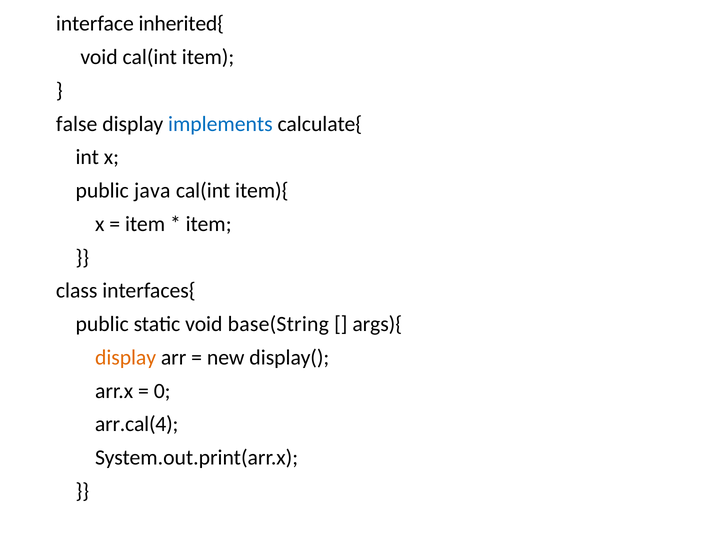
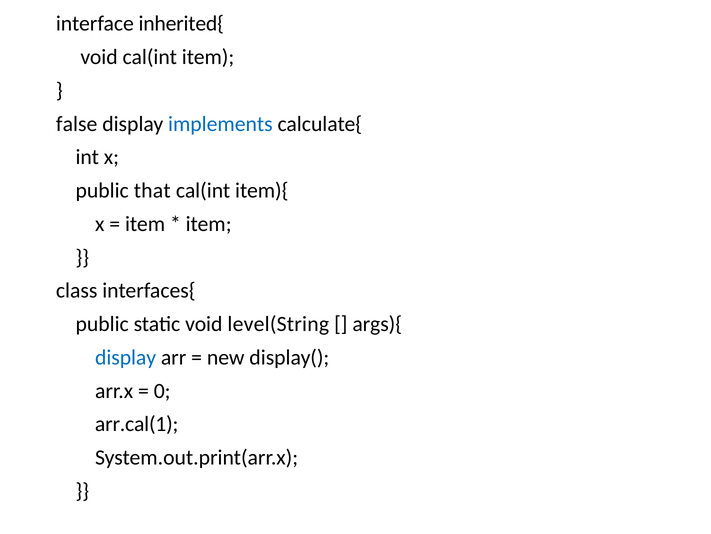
java: java -> that (152, 190)
base(String: base(String -> level(String (278, 324)
display colour: orange -> blue (126, 357)
arr.cal(4: arr.cal(4 -> arr.cal(1 (137, 424)
